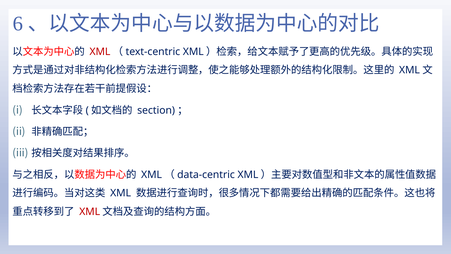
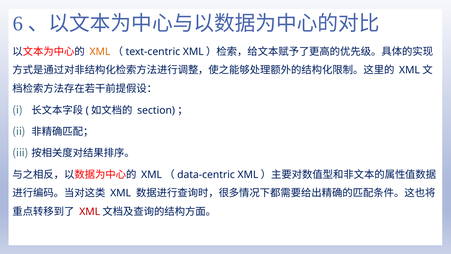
XML colour: red -> orange (100, 52)
